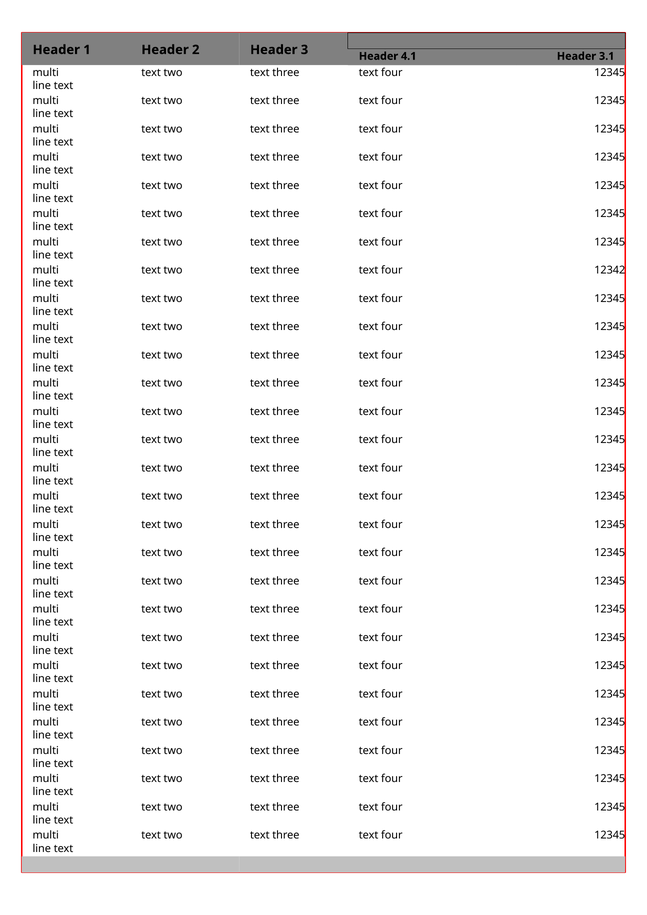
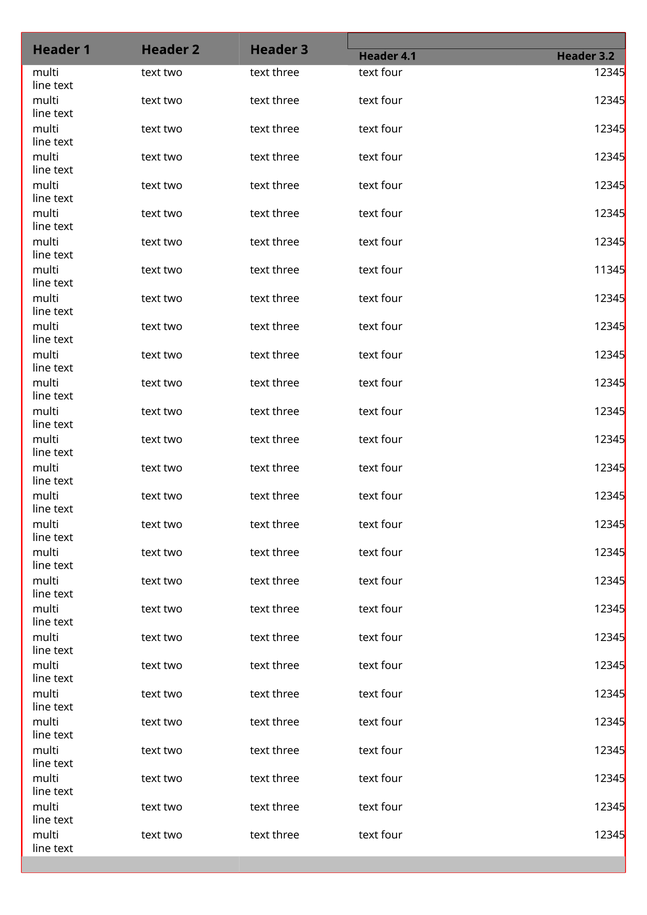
3.1: 3.1 -> 3.2 (607, 56)
12342: 12342 -> 11345 (610, 270)
